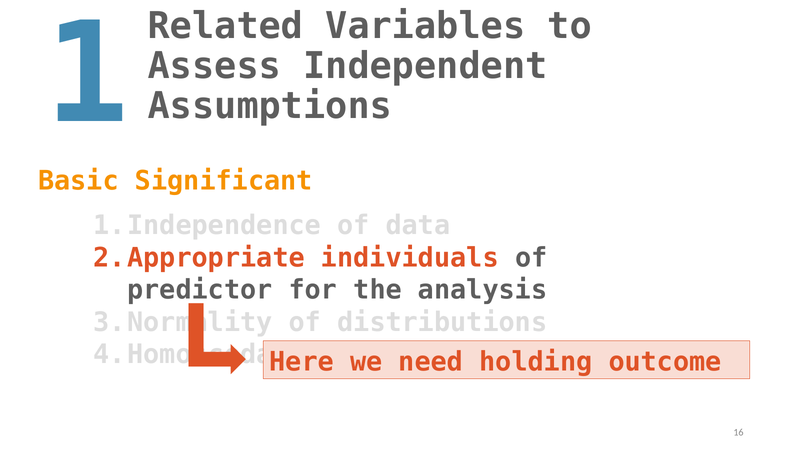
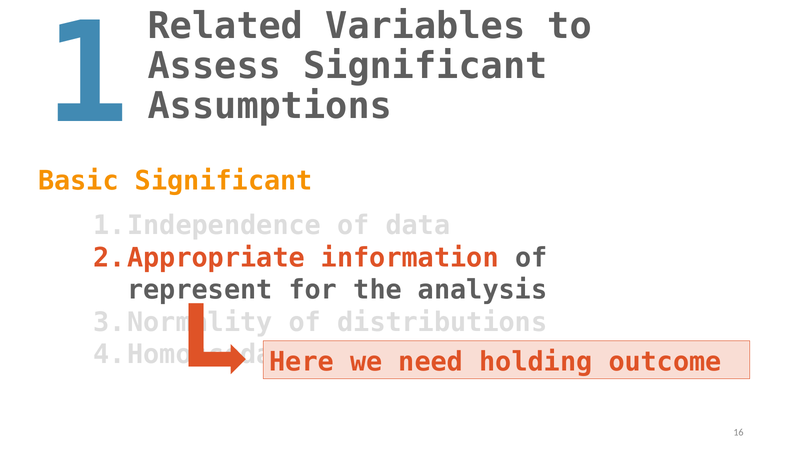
Assess Independent: Independent -> Significant (425, 66)
individuals: individuals -> information (410, 258)
predictor: predictor -> represent (200, 290)
